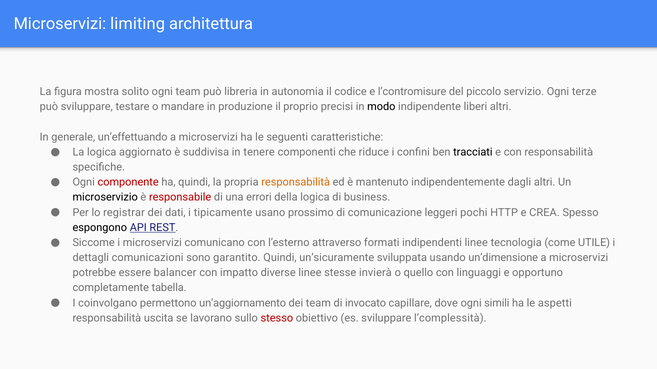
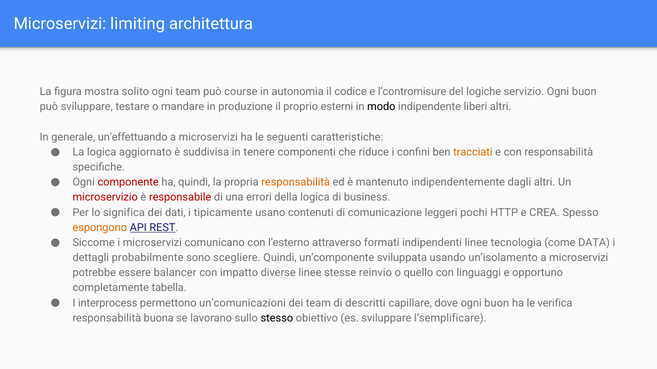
libreria: libreria -> course (241, 92)
piccolo: piccolo -> logiche (484, 92)
servizio Ogni terze: terze -> buon (584, 92)
precisi: precisi -> esterni (337, 107)
tracciati colour: black -> orange (473, 152)
microservizio colour: black -> red (105, 198)
registrar: registrar -> significa (124, 213)
prossimo: prossimo -> contenuti (311, 213)
espongono colour: black -> orange (100, 228)
UTILE: UTILE -> DATA (594, 243)
comunicazioni: comunicazioni -> probabilmente (148, 258)
garantito: garantito -> scegliere (237, 258)
un’sicuramente: un’sicuramente -> un’componente (337, 258)
un’dimensione: un’dimensione -> un’isolamento (503, 258)
invierà: invierà -> reinvio (375, 273)
coinvolgano: coinvolgano -> interprocess (108, 303)
un’aggiornamento: un’aggiornamento -> un’comunicazioni (243, 303)
invocato: invocato -> descritti (365, 303)
dove ogni simili: simili -> buon (497, 303)
aspetti: aspetti -> verifica (555, 303)
uscita: uscita -> buona (159, 319)
stesso colour: red -> black (277, 319)
l’complessità: l’complessità -> l’semplificare (450, 319)
